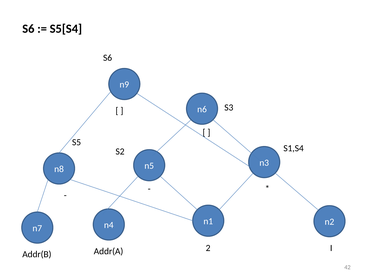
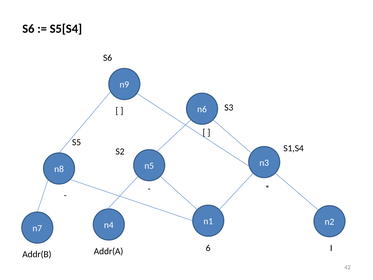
2: 2 -> 6 (208, 248)
